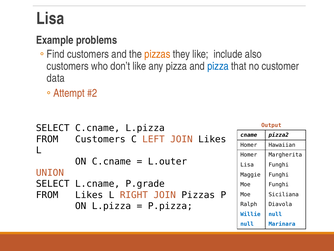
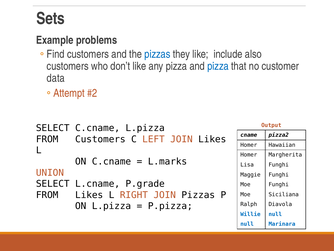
Lisa: Lisa -> Sets (51, 19)
pizzas colour: orange -> blue (157, 54)
L.outer: L.outer -> L.marks (167, 161)
